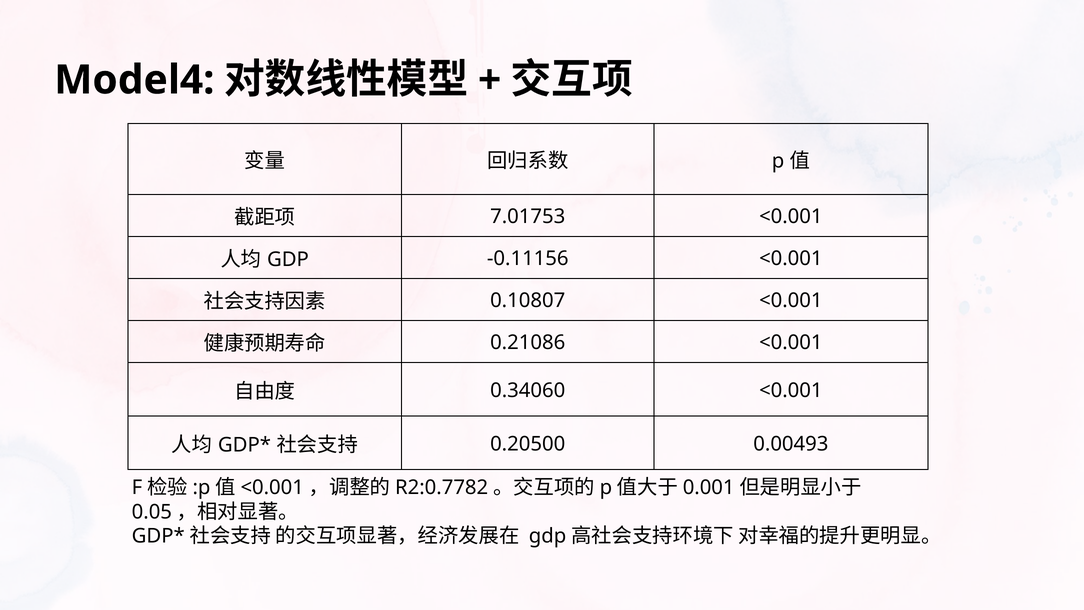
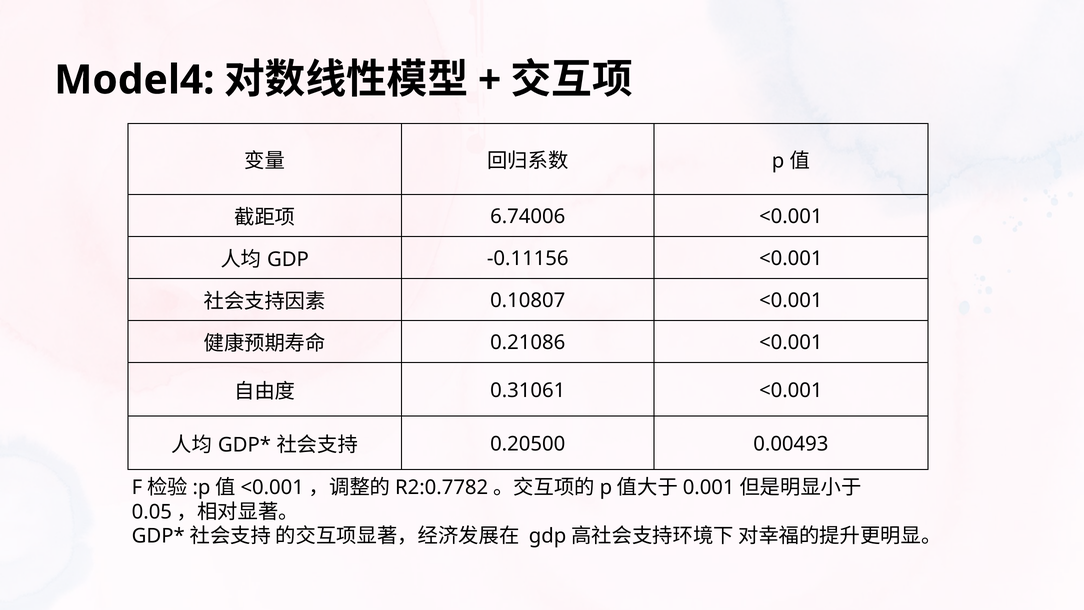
7.01753: 7.01753 -> 6.74006 (528, 216)
0.34060: 0.34060 -> 0.31061 (528, 390)
